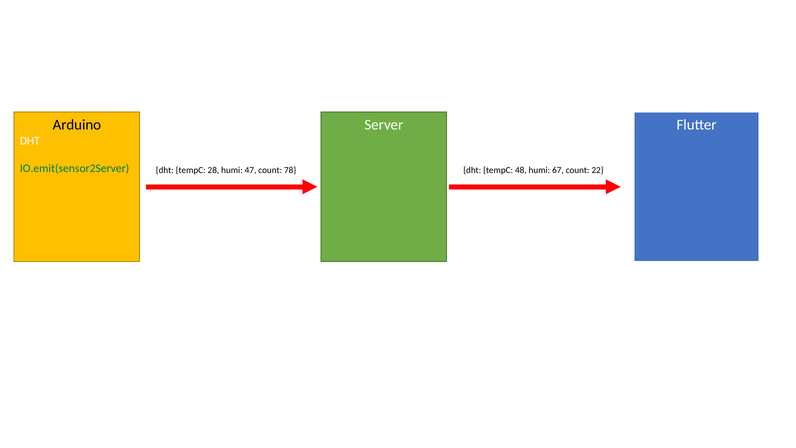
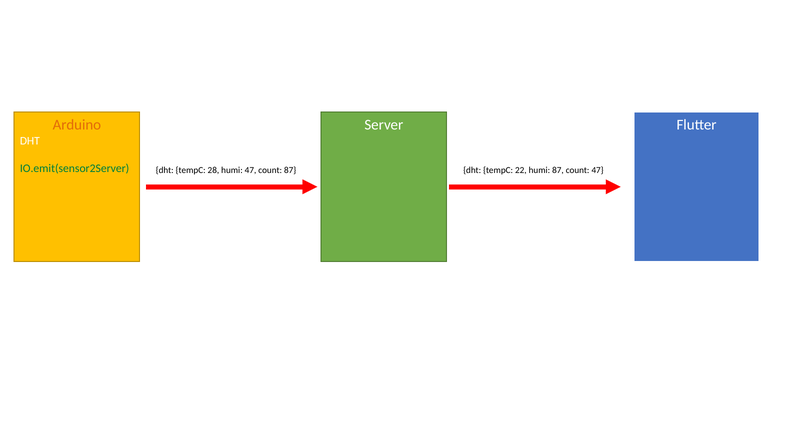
Arduino colour: black -> orange (77, 125)
count 78: 78 -> 87 (290, 170)
48: 48 -> 22 (521, 170)
humi 67: 67 -> 87 (558, 170)
count 22: 22 -> 47 (598, 170)
